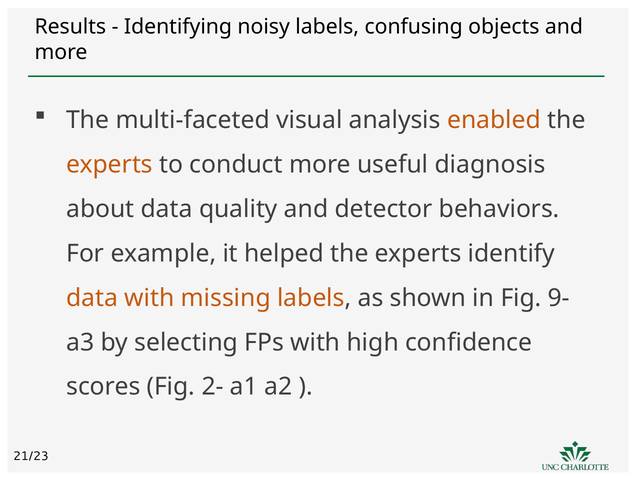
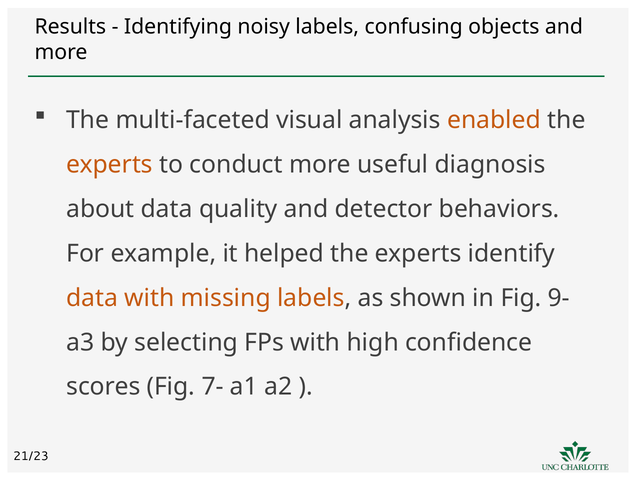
2-: 2- -> 7- (213, 387)
